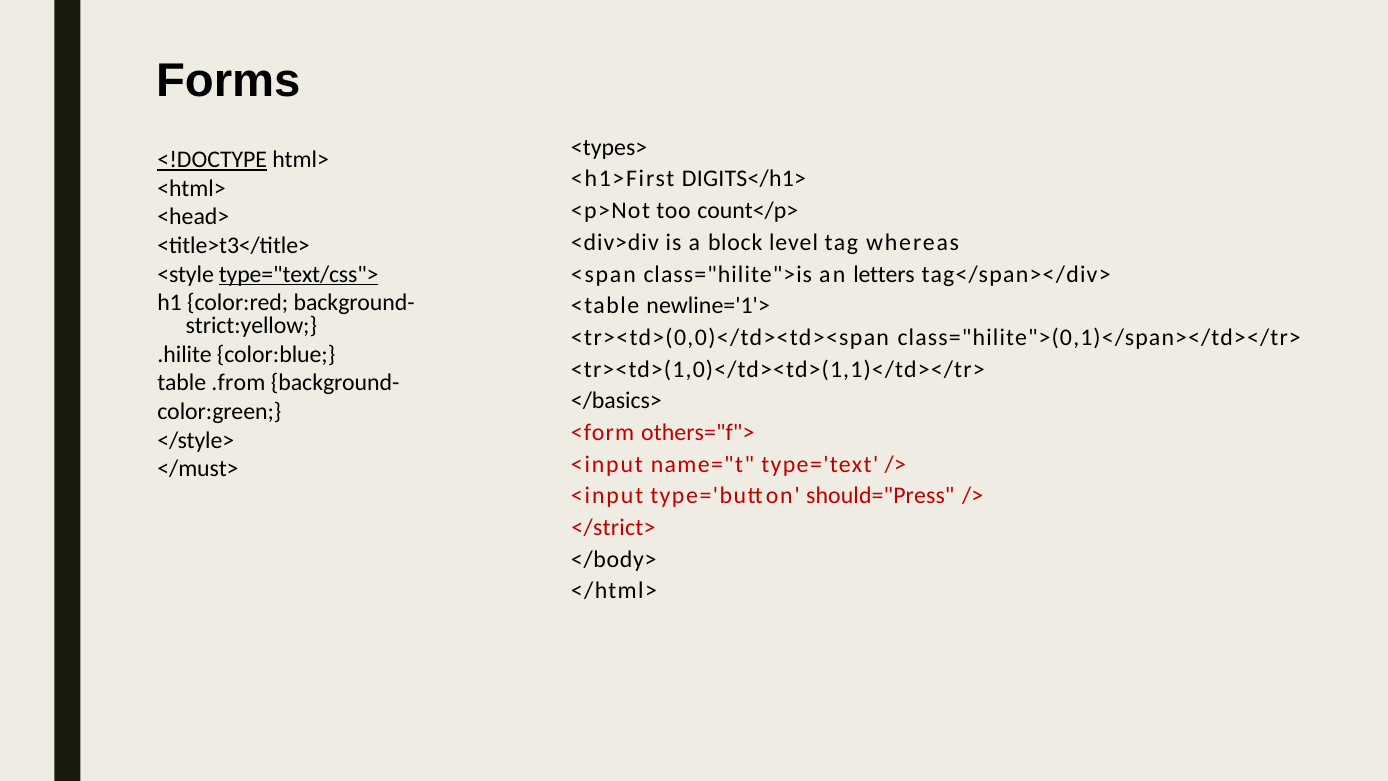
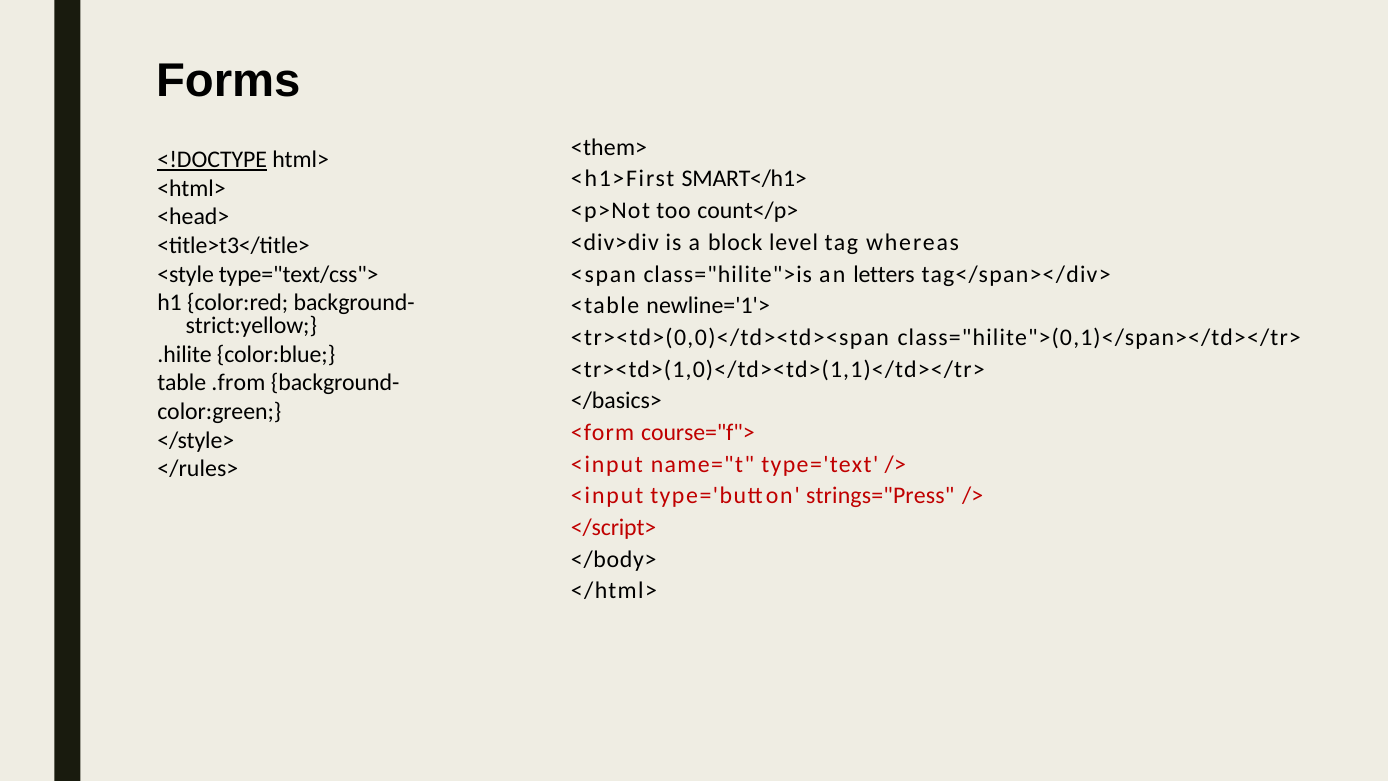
<types>: <types> -> <them> (609, 147)
DIGITS</h1>: DIGITS</h1> -> SMART</h1> (744, 179)
type="text/css"> underline: present -> none (299, 274)
others="f">: others="f"> -> course="f"> (698, 433)
</must>: </must> -> </rules> (198, 469)
should="Press: should="Press -> strings="Press (880, 496)
</strict>: </strict> -> </script> (614, 528)
